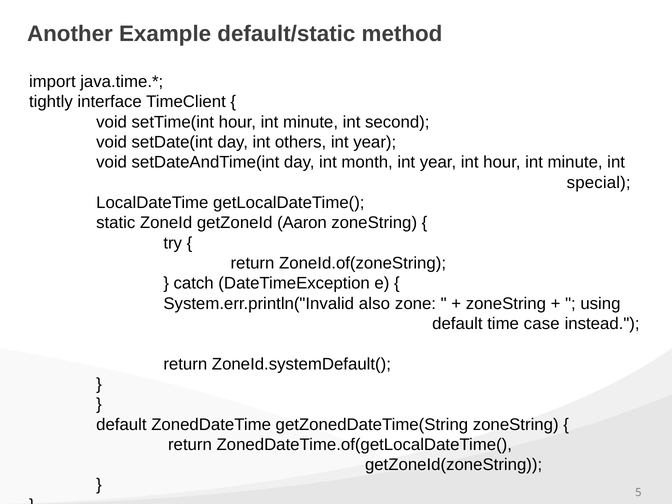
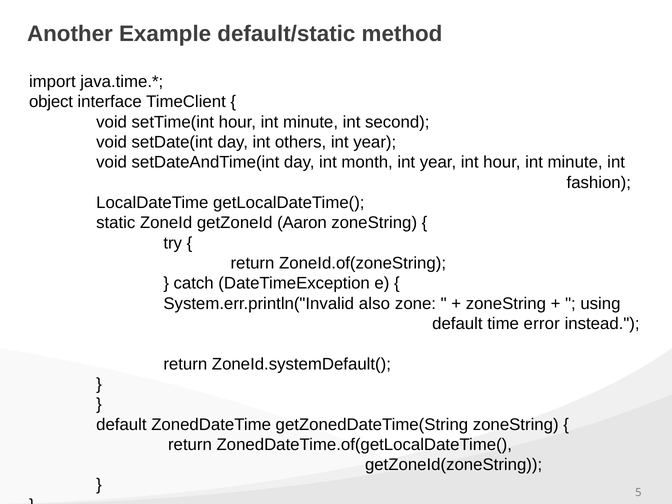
tightly: tightly -> object (51, 102)
special: special -> fashion (599, 183)
case: case -> error (542, 324)
